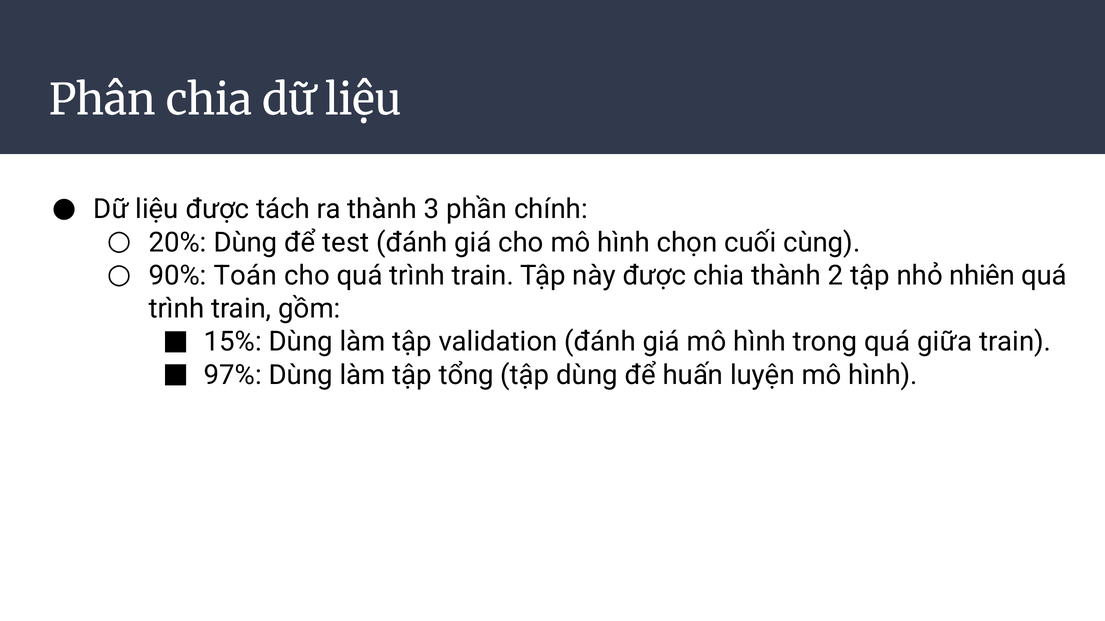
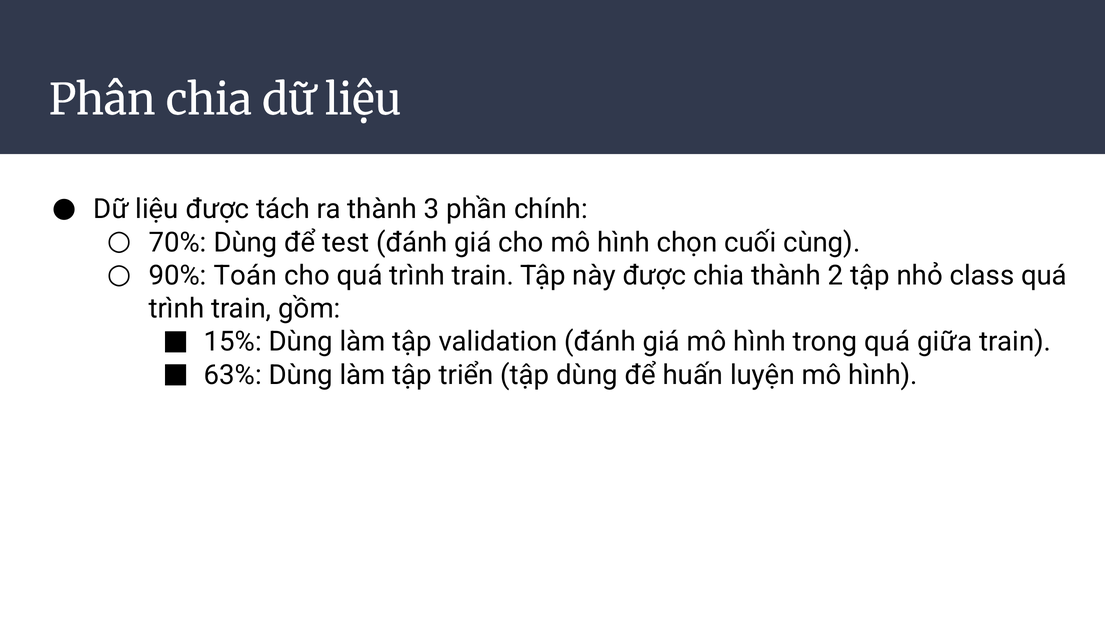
20%: 20% -> 70% (178, 243)
nhiên: nhiên -> class (982, 276)
97%: 97% -> 63% (233, 375)
tổng: tổng -> triển (466, 375)
